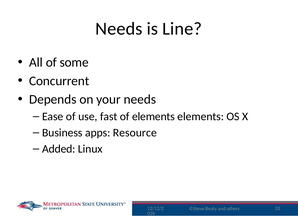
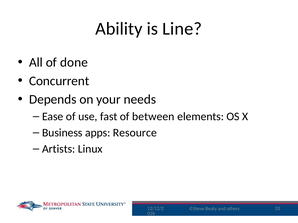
Needs: Needs -> Ability (119, 29)
some: some -> done (74, 63)
of elements: elements -> between (153, 117)
Added: Added -> Artists (59, 149)
